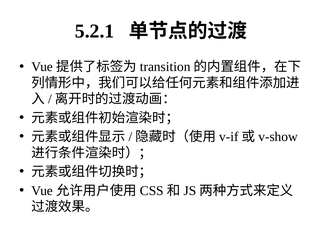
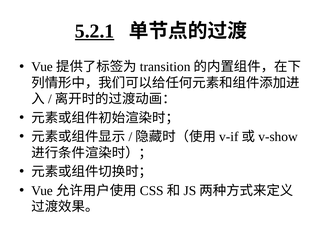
5.2.1 underline: none -> present (95, 31)
